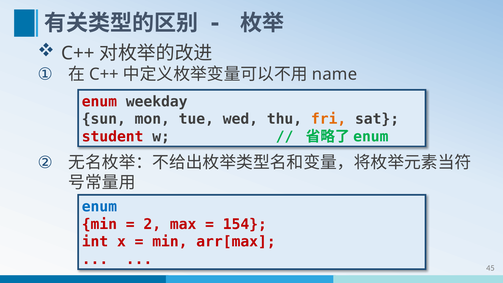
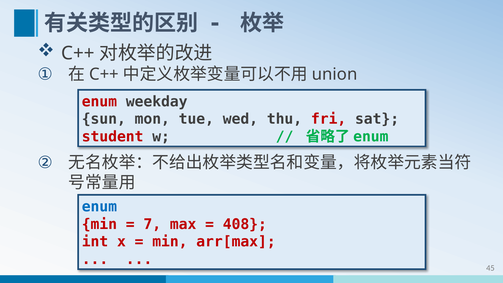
name: name -> union (335, 74)
fri colour: orange -> red (329, 119)
2: 2 -> 7 (152, 224)
154: 154 -> 408 (245, 224)
